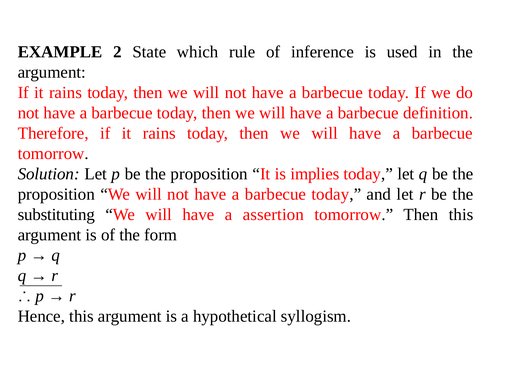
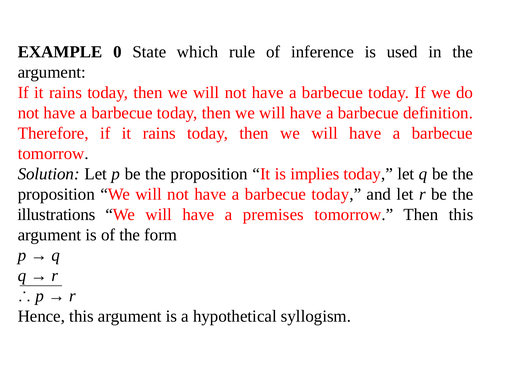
2: 2 -> 0 (117, 52)
substituting: substituting -> illustrations (56, 214)
assertion: assertion -> premises (273, 214)
